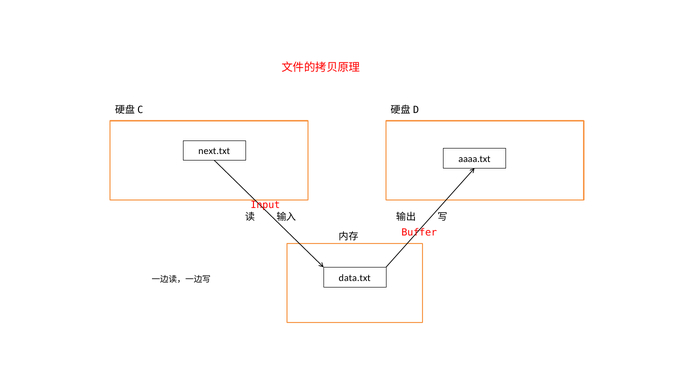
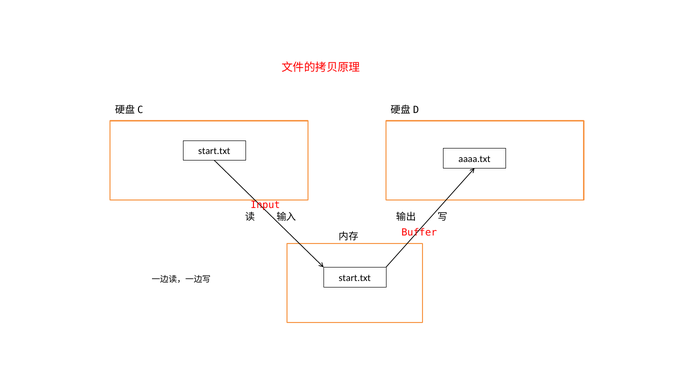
next.txt: next.txt -> start.txt (214, 151)
data.txt: data.txt -> start.txt (355, 278)
